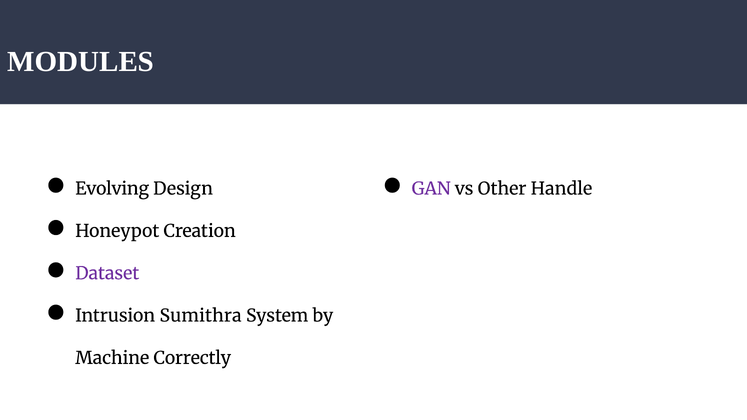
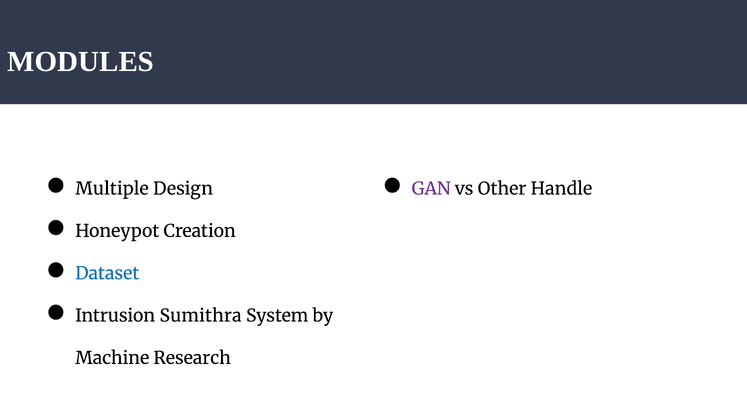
Evolving: Evolving -> Multiple (112, 189)
Dataset colour: purple -> blue (107, 274)
Correctly: Correctly -> Research (192, 358)
